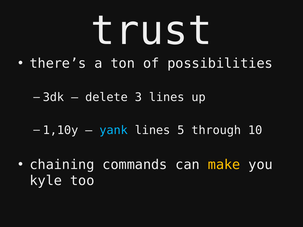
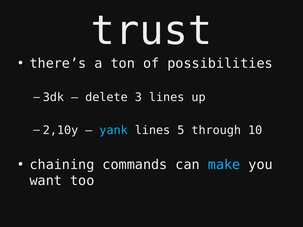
1,10y: 1,10y -> 2,10y (61, 130)
make colour: yellow -> light blue (224, 165)
kyle: kyle -> want (46, 181)
